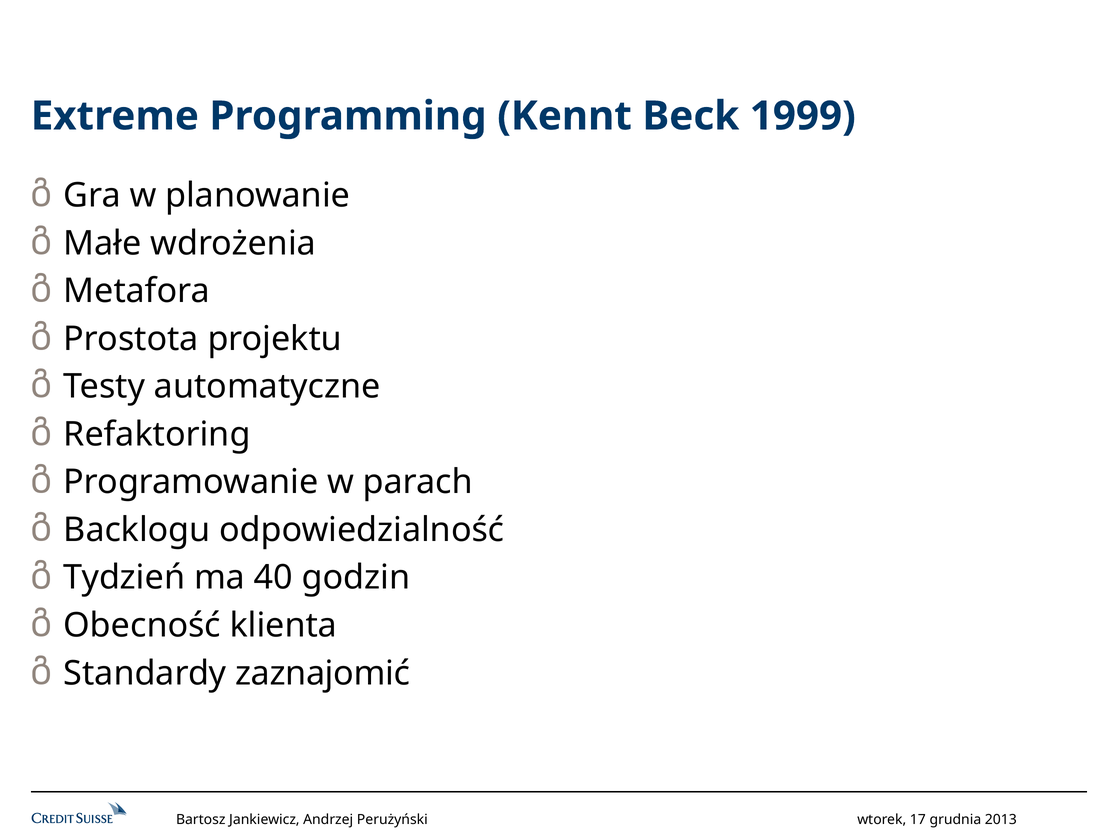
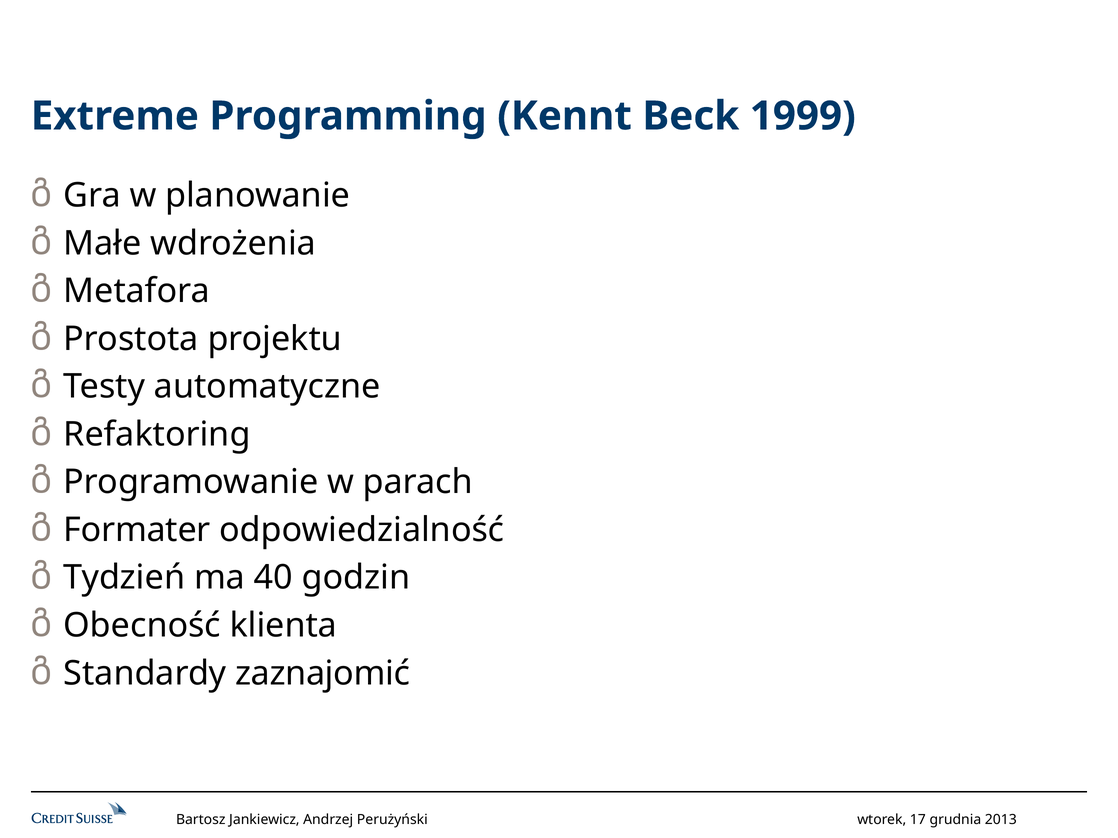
Backlogu: Backlogu -> Formater (137, 530)
